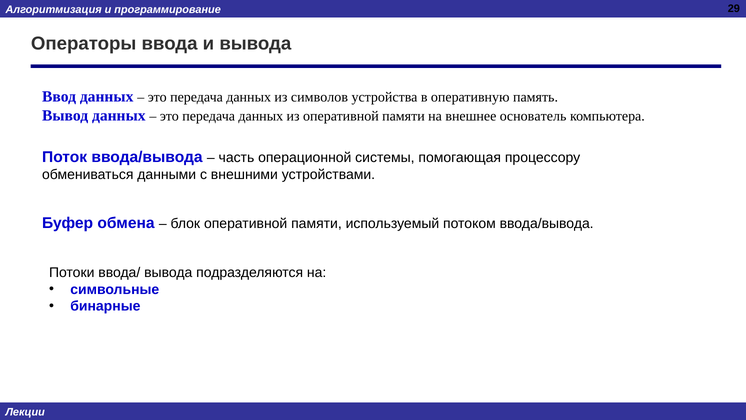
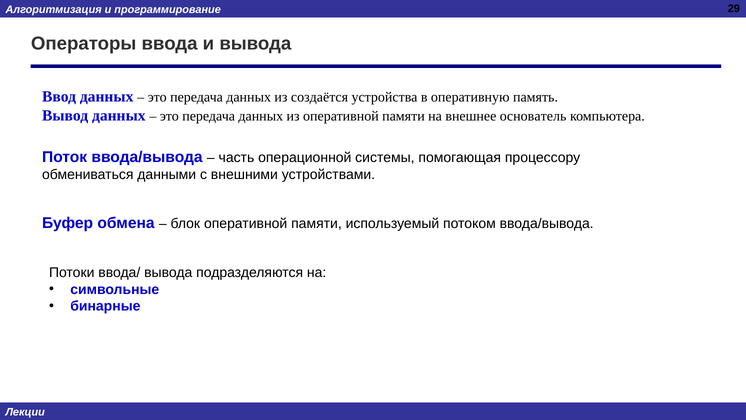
символов: символов -> создаётся (320, 97)
